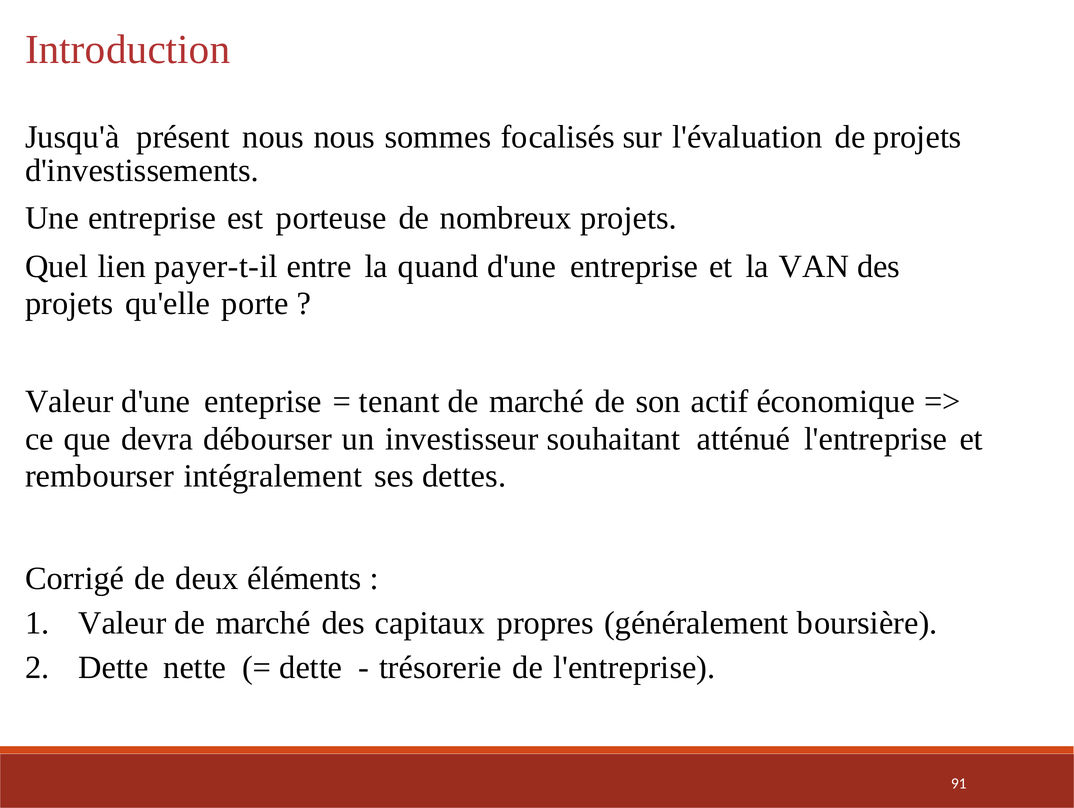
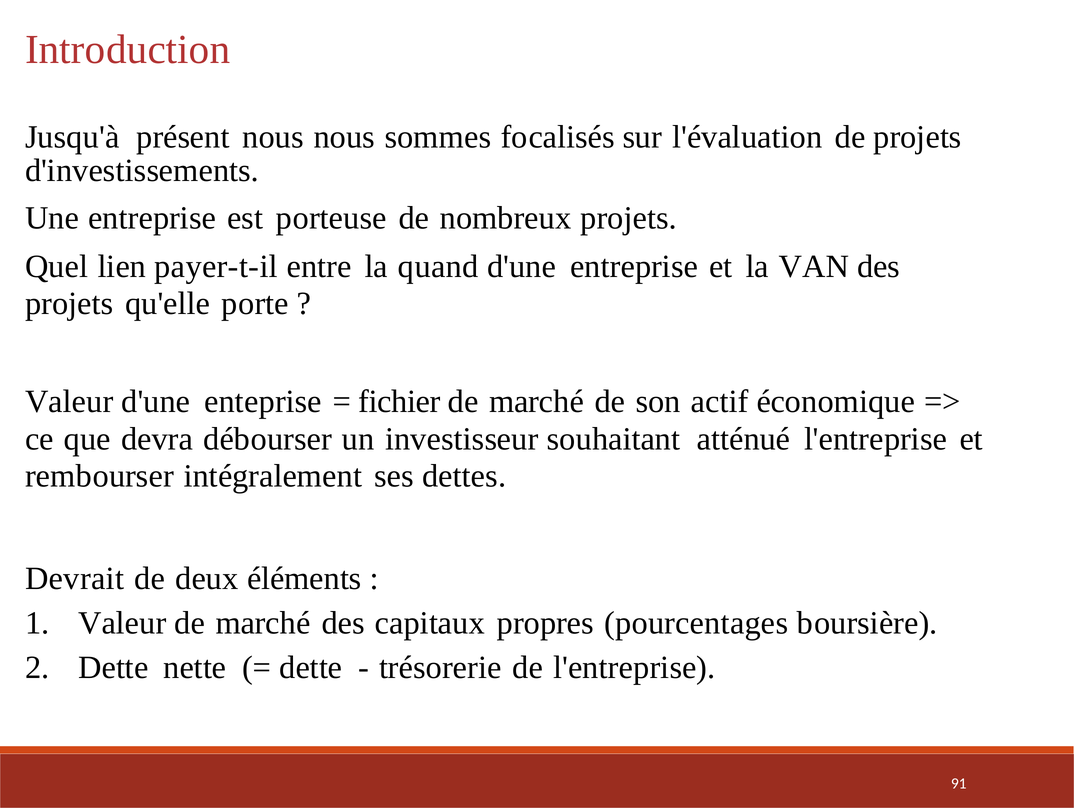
tenant: tenant -> fichier (399, 402)
Corrigé: Corrigé -> Devrait (75, 579)
généralement: généralement -> pourcentages (696, 624)
